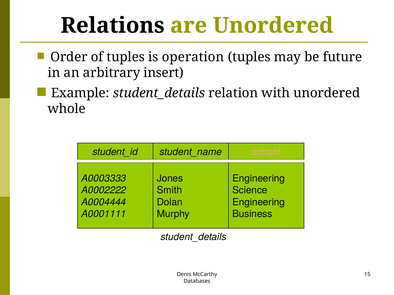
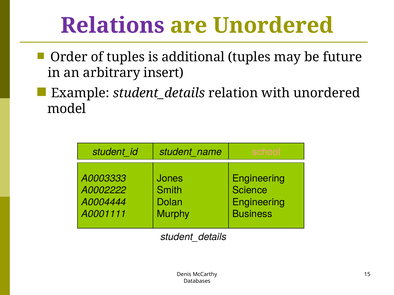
Relations colour: black -> purple (112, 26)
operation: operation -> additional (193, 57)
whole: whole -> model (67, 109)
